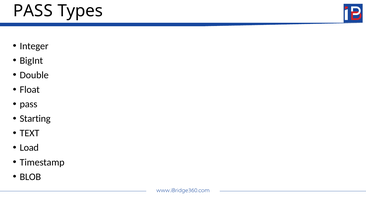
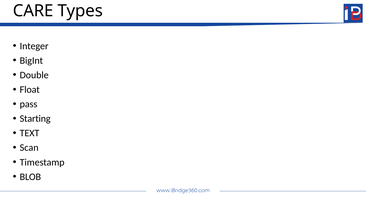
PASS: PASS -> CARE (33, 11)
Load: Load -> Scan (29, 148)
